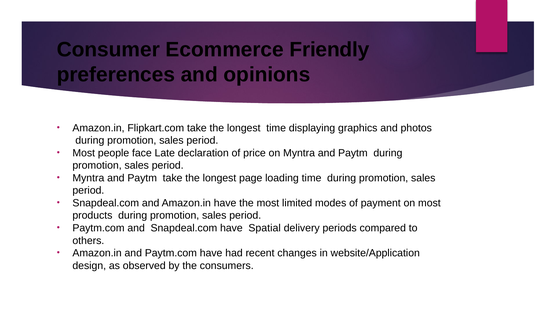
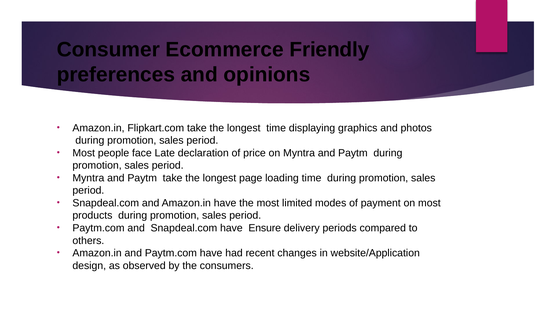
Spatial: Spatial -> Ensure (265, 228)
